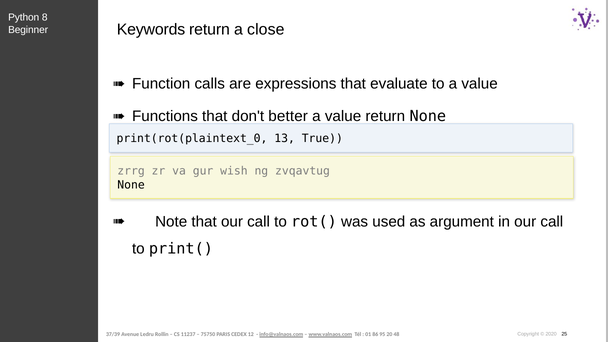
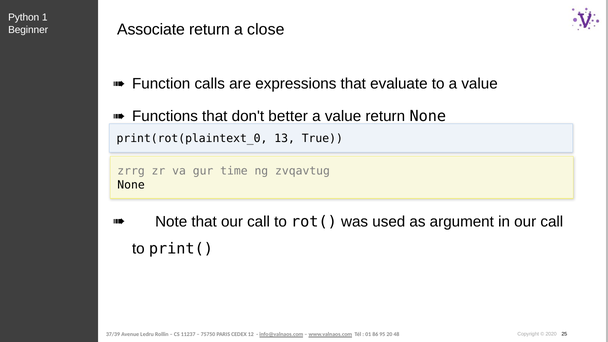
8: 8 -> 1 (45, 18)
Keywords: Keywords -> Associate (151, 29)
wish: wish -> time (234, 171)
